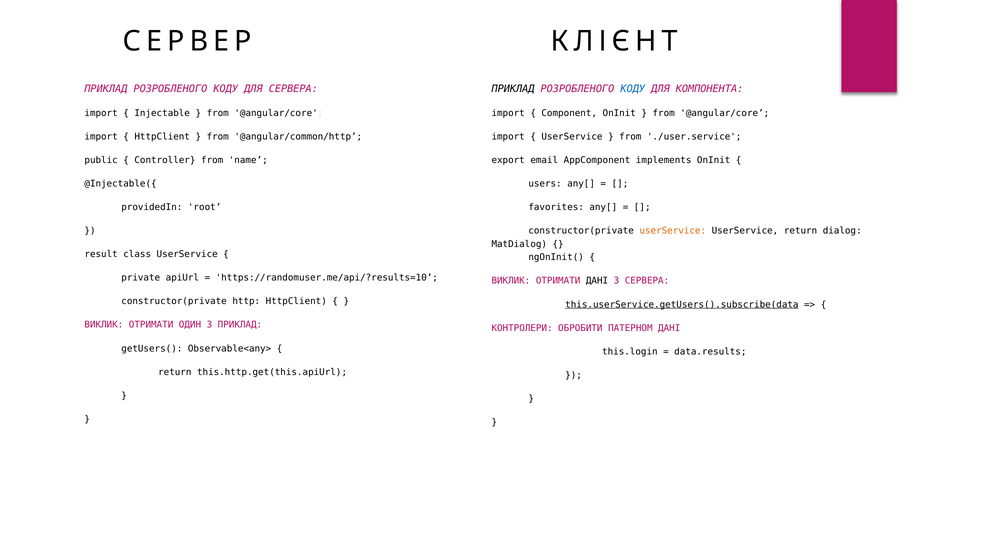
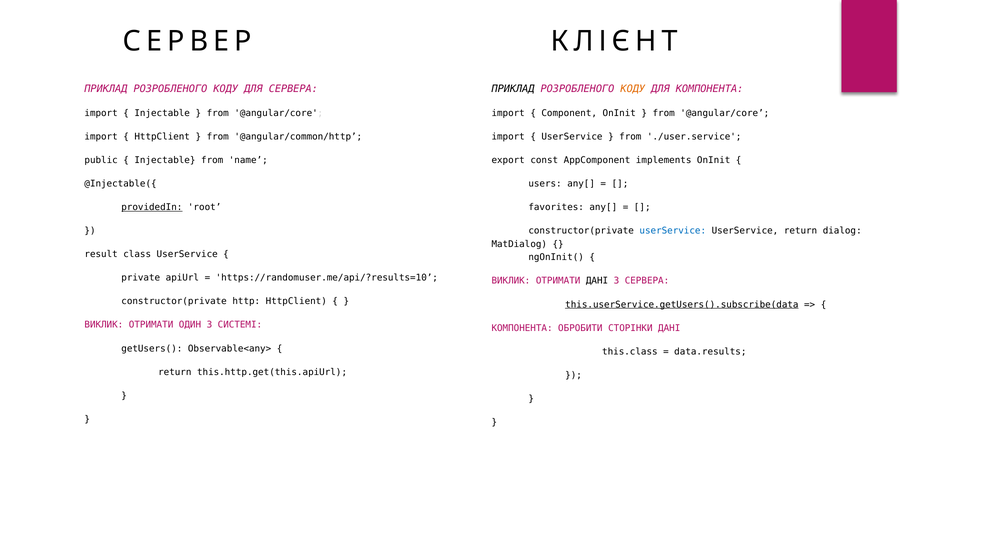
КОДУ colour: blue -> orange (633, 89)
Controller: Controller -> Injectable (165, 160)
email: email -> const (544, 160)
providedIn underline: none -> present (152, 207)
userService colour: orange -> blue (673, 231)
З ПРИКЛАД: ПРИКЛАД -> СИСТЕМІ (240, 325)
КОНТРОЛЕРИ: КОНТРОЛЕРИ -> КОМПОНЕНТА (522, 328)
ПАТЕРНОМ: ПАТЕРНОМ -> СТОРІНКИ (630, 328)
this.login: this.login -> this.class (630, 351)
